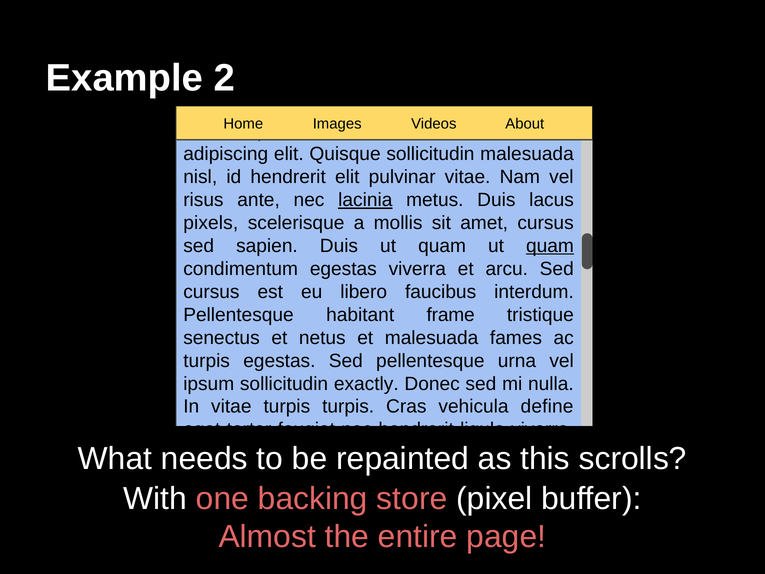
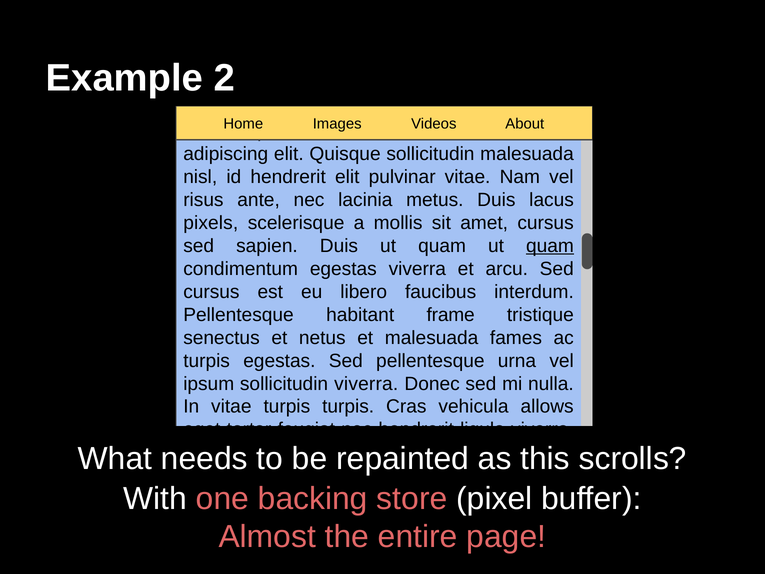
lacinia underline: present -> none (365, 200)
sollicitudin exactly: exactly -> viverra (366, 384)
define: define -> allows (547, 406)
